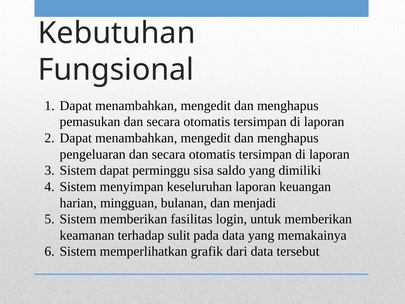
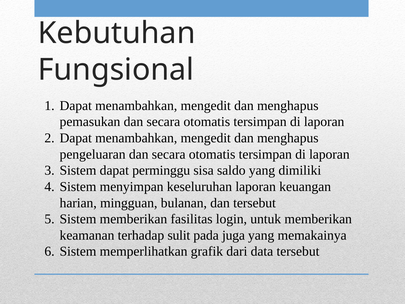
dan menjadi: menjadi -> tersebut (255, 203)
pada data: data -> juga (234, 235)
